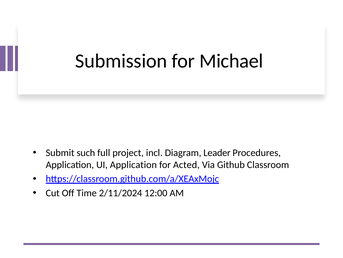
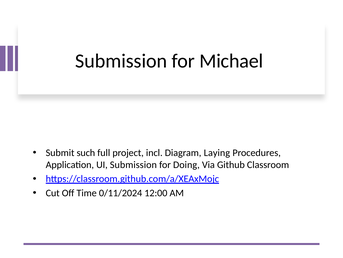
Leader: Leader -> Laying (217, 152)
UI Application: Application -> Submission (133, 164)
Acted: Acted -> Doing (186, 164)
2/11/2024: 2/11/2024 -> 0/11/2024 (121, 193)
